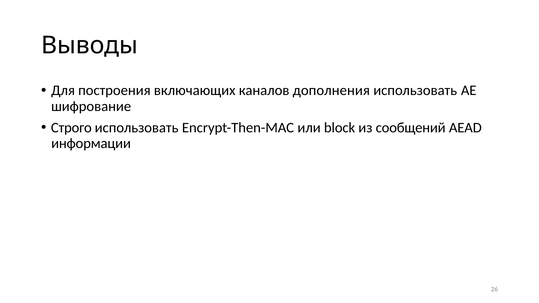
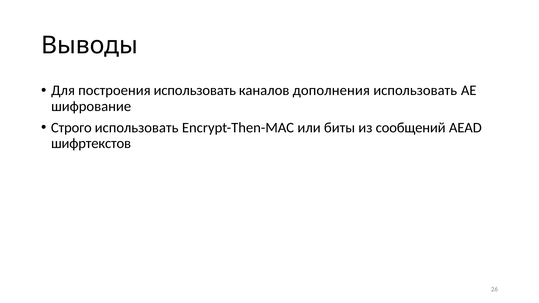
построения включающих: включающих -> использовать (195, 91)
block: block -> биты (340, 128)
информации: информации -> шифртекстов (91, 143)
